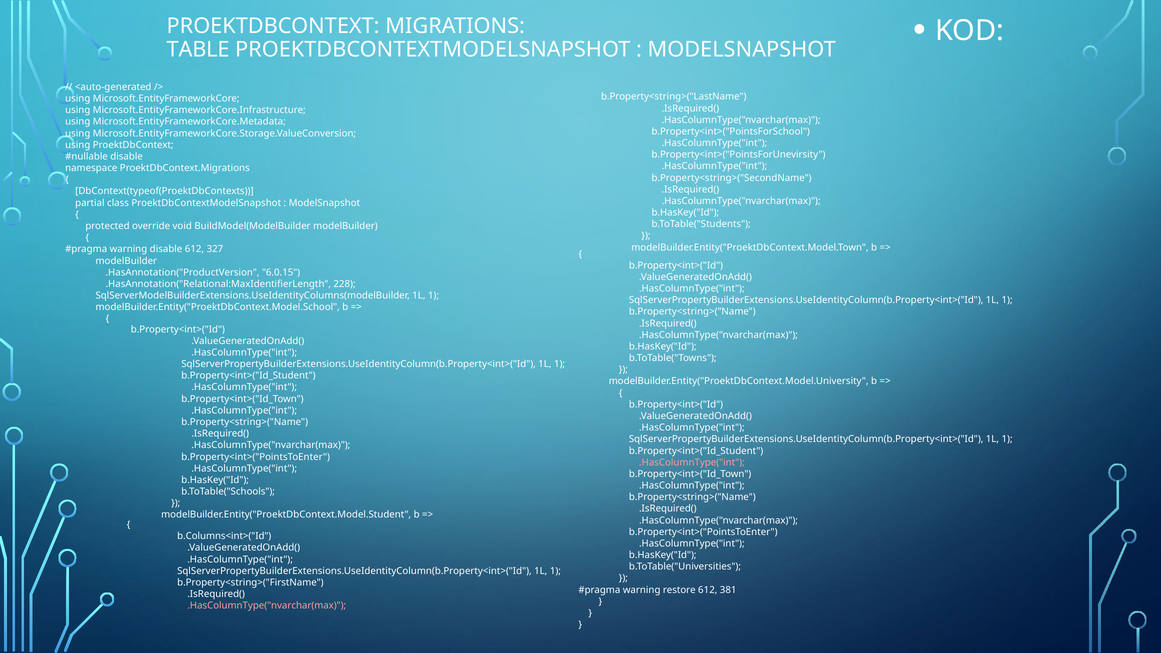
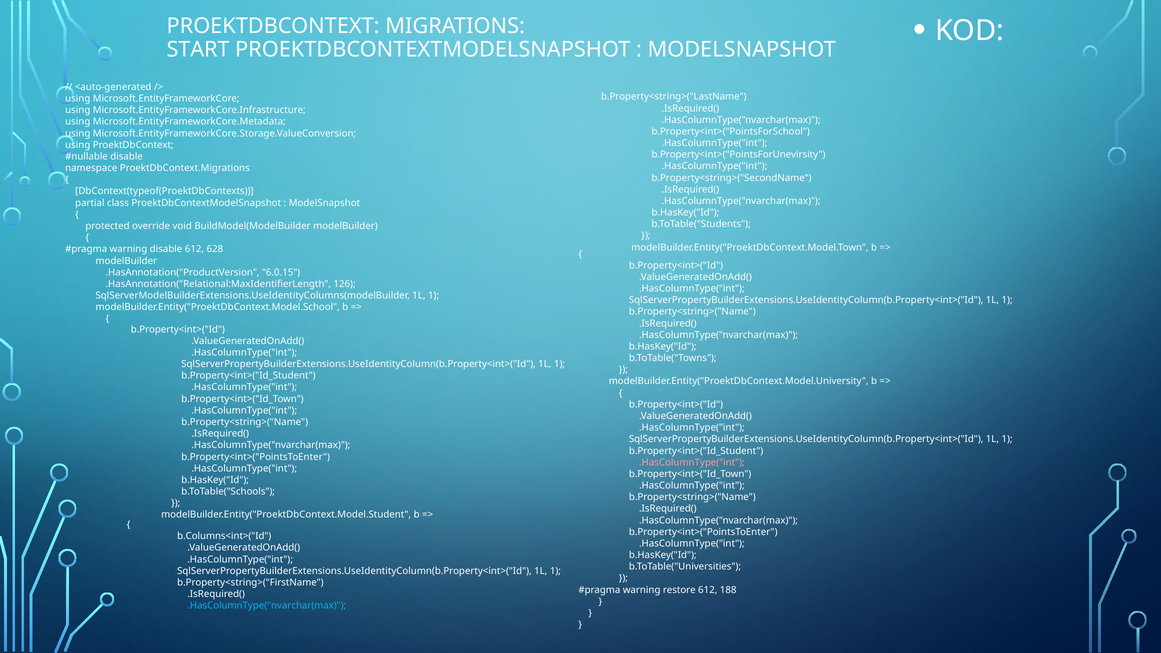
TABLE: TABLE -> START (198, 50)
327: 327 -> 628 (215, 249)
228: 228 -> 126 (345, 284)
381: 381 -> 188 (728, 590)
.HasColumnType("nvarchar(max colour: pink -> light blue (267, 606)
